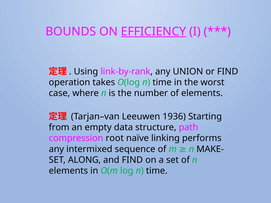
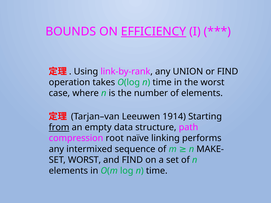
1936: 1936 -> 1914 (174, 117)
from underline: none -> present (59, 128)
SET ALONG: ALONG -> WORST (84, 160)
